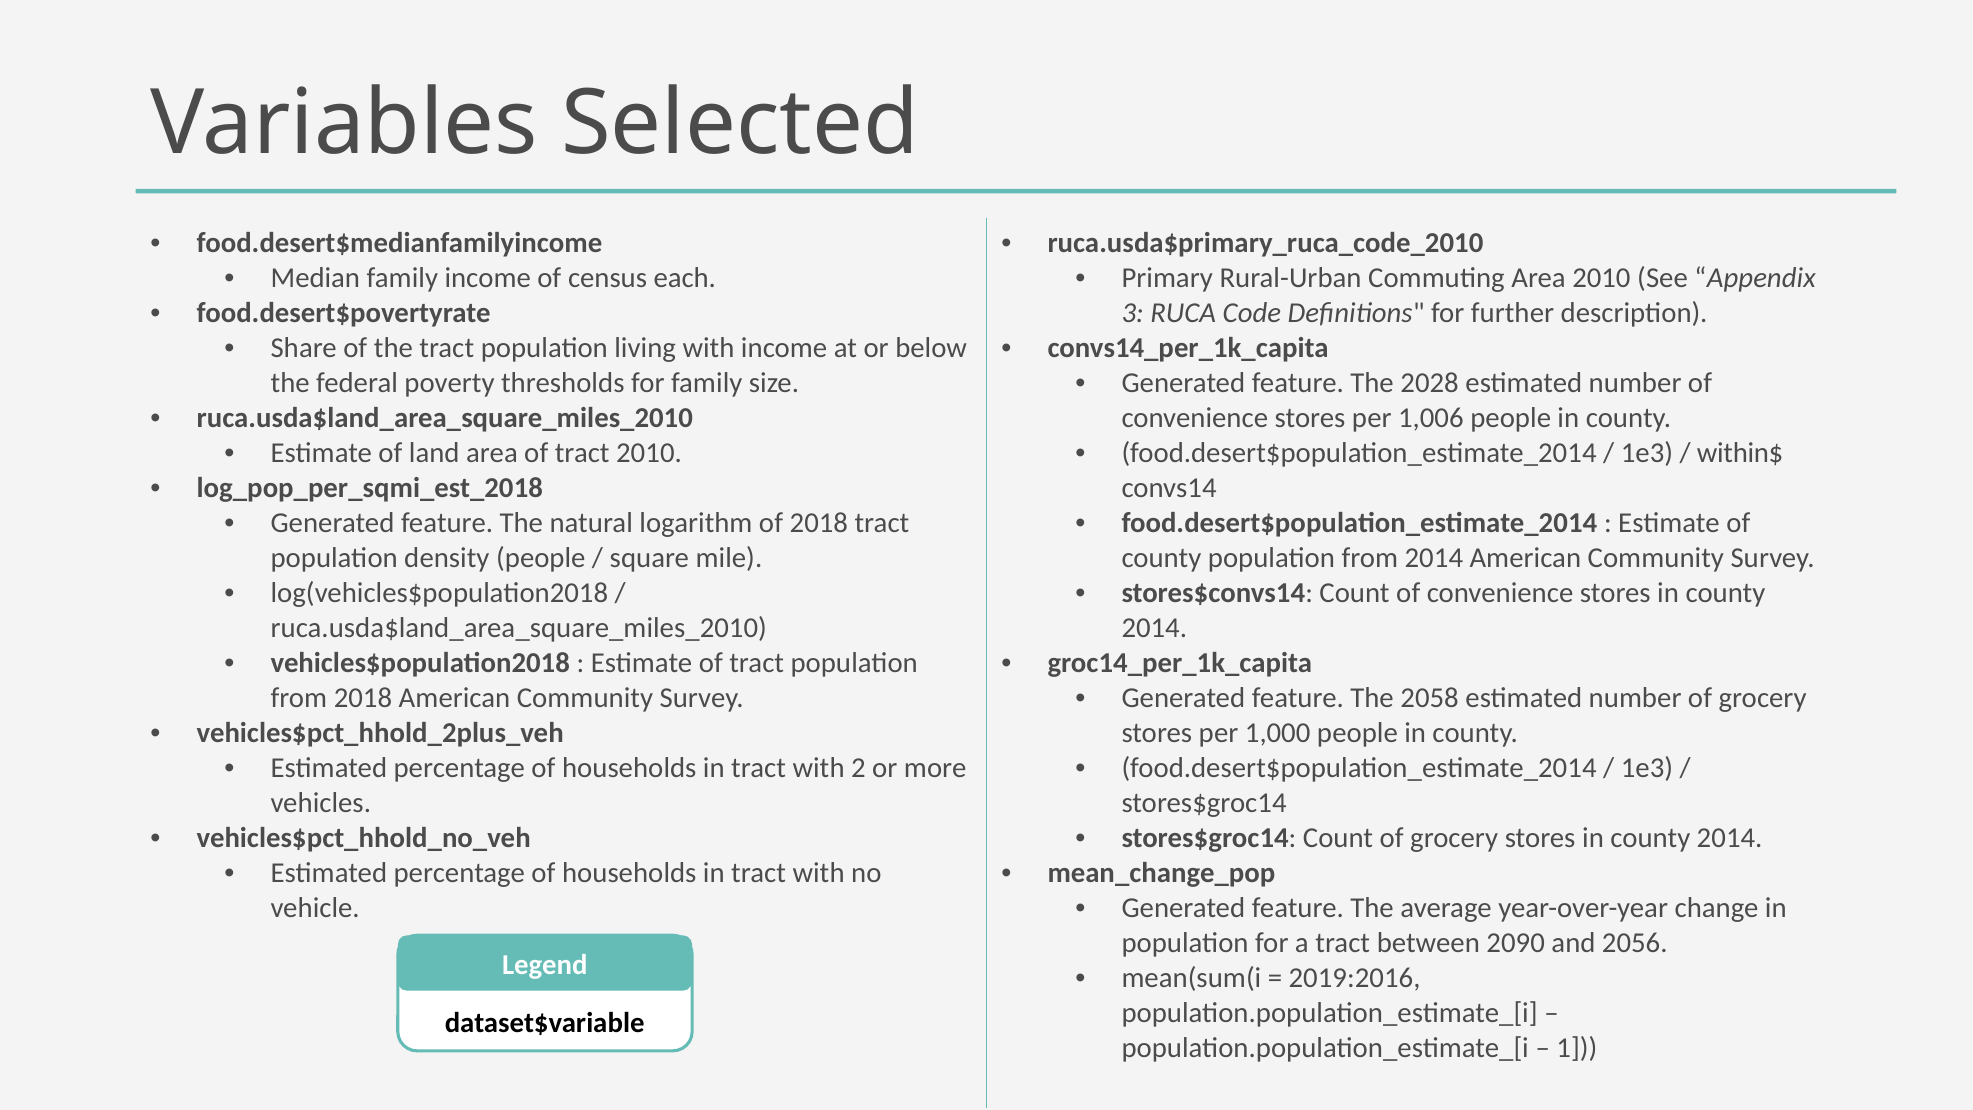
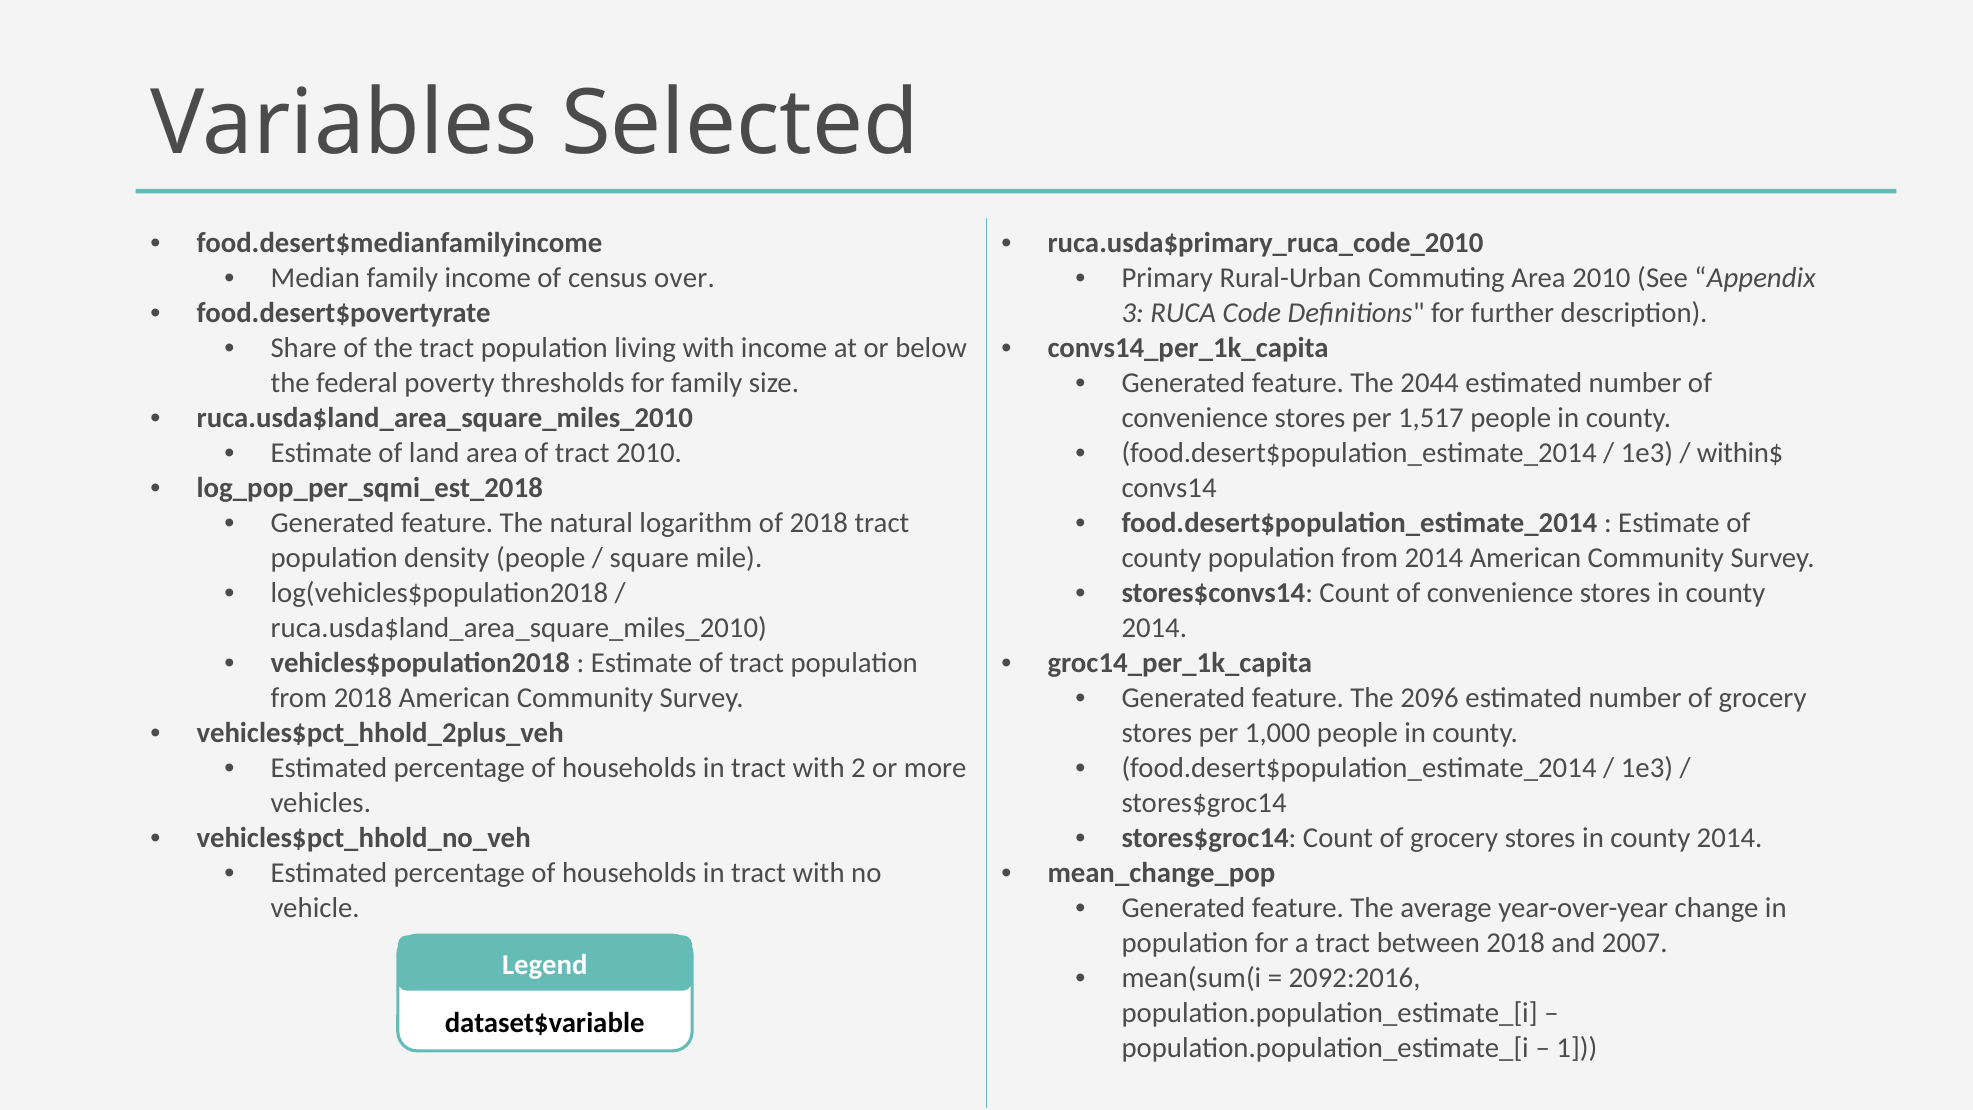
each: each -> over (685, 278)
2028: 2028 -> 2044 (1430, 383)
1,006: 1,006 -> 1,517 (1431, 418)
2058: 2058 -> 2096 (1430, 698)
between 2090: 2090 -> 2018 (1516, 943)
2056: 2056 -> 2007 (1635, 943)
2019:2016: 2019:2016 -> 2092:2016 (1355, 978)
